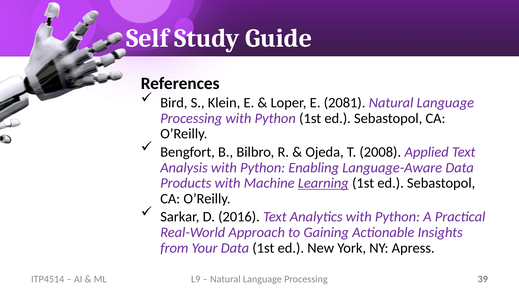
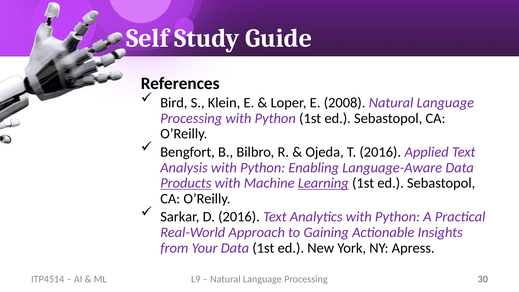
2081: 2081 -> 2008 (345, 103)
T 2008: 2008 -> 2016 (380, 152)
Products underline: none -> present (186, 183)
39: 39 -> 30 (483, 279)
